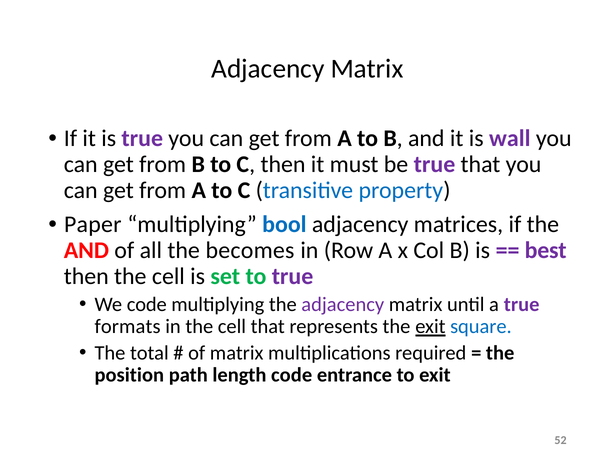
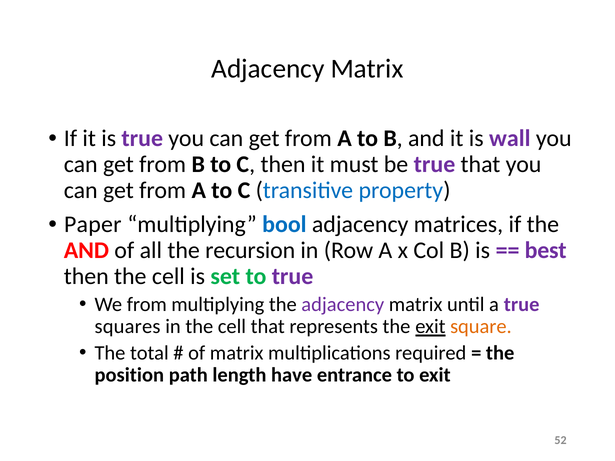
becomes: becomes -> recursion (250, 251)
We code: code -> from (147, 305)
formats: formats -> squares (128, 327)
square colour: blue -> orange (481, 327)
length code: code -> have (292, 375)
